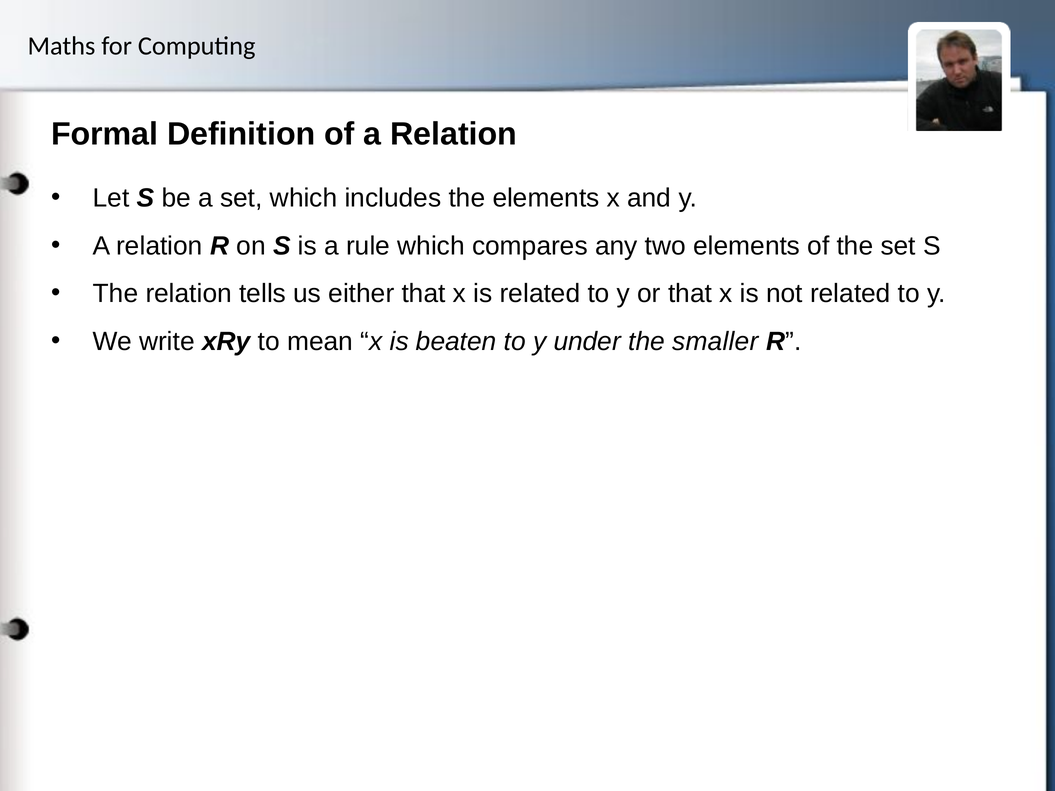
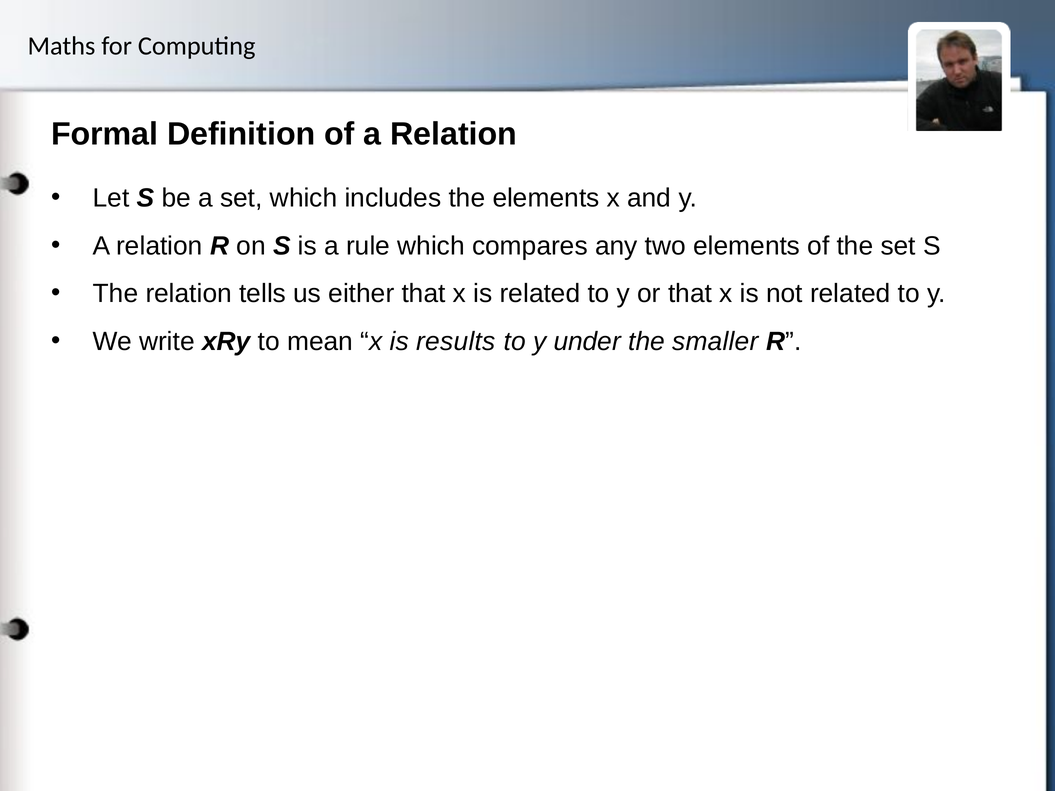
beaten: beaten -> results (456, 342)
